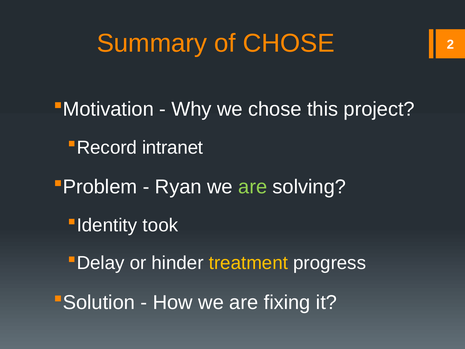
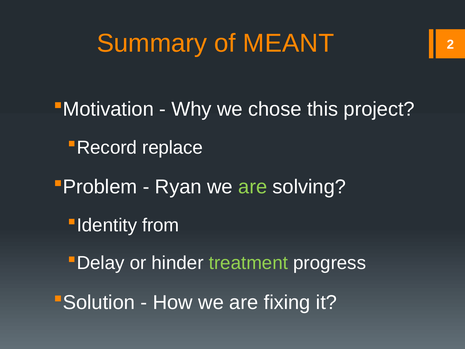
of CHOSE: CHOSE -> MEANT (289, 43)
intranet: intranet -> replace (173, 147)
took: took -> from (161, 225)
treatment colour: yellow -> light green (248, 263)
